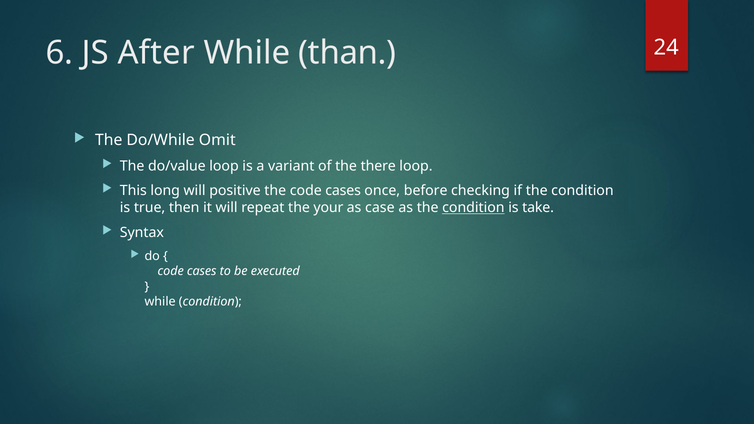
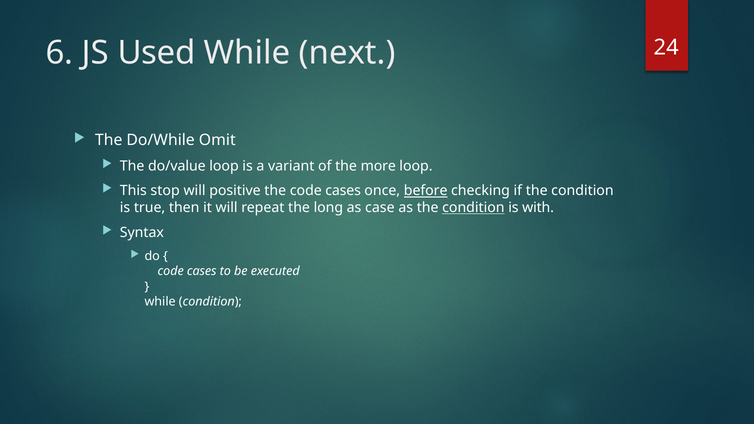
After: After -> Used (156, 53)
than: than -> next (347, 53)
there: there -> more (378, 166)
long: long -> stop (165, 191)
before underline: none -> present (426, 191)
your: your -> long (328, 208)
take: take -> with (538, 208)
